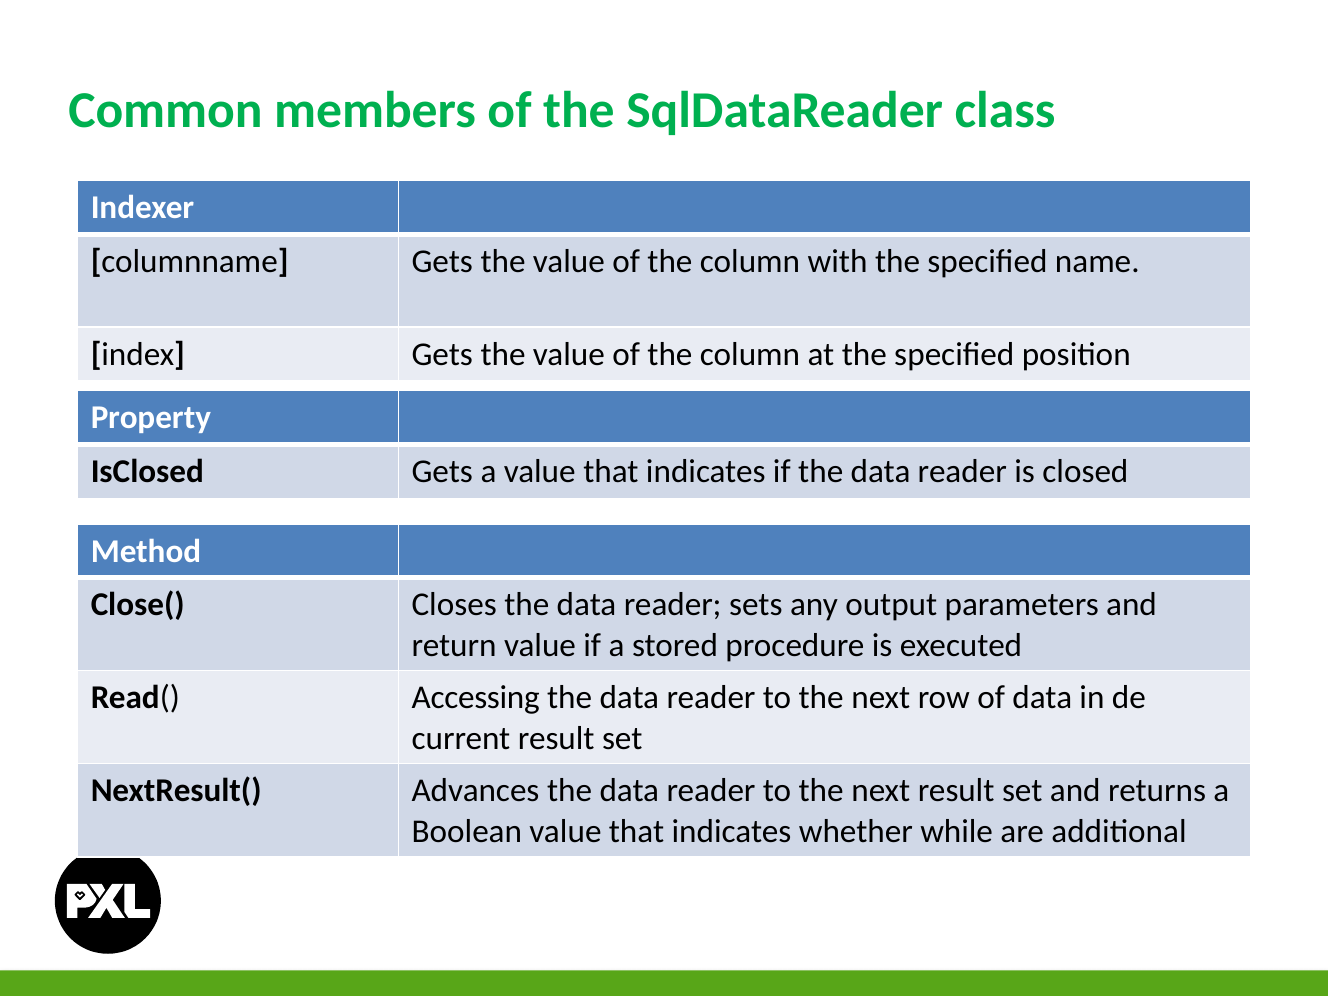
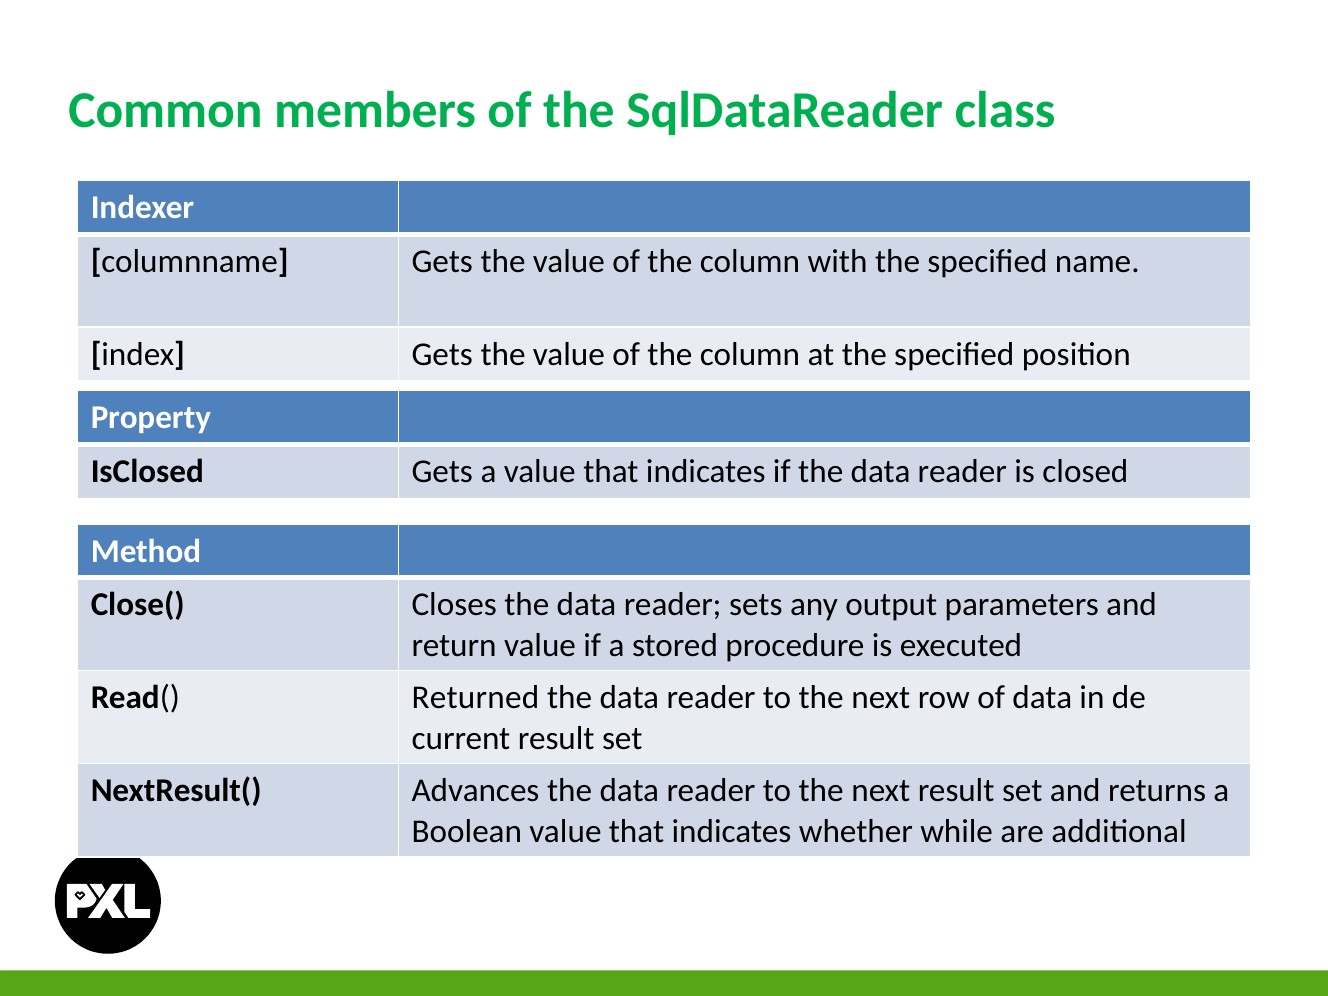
Accessing: Accessing -> Returned (475, 698)
